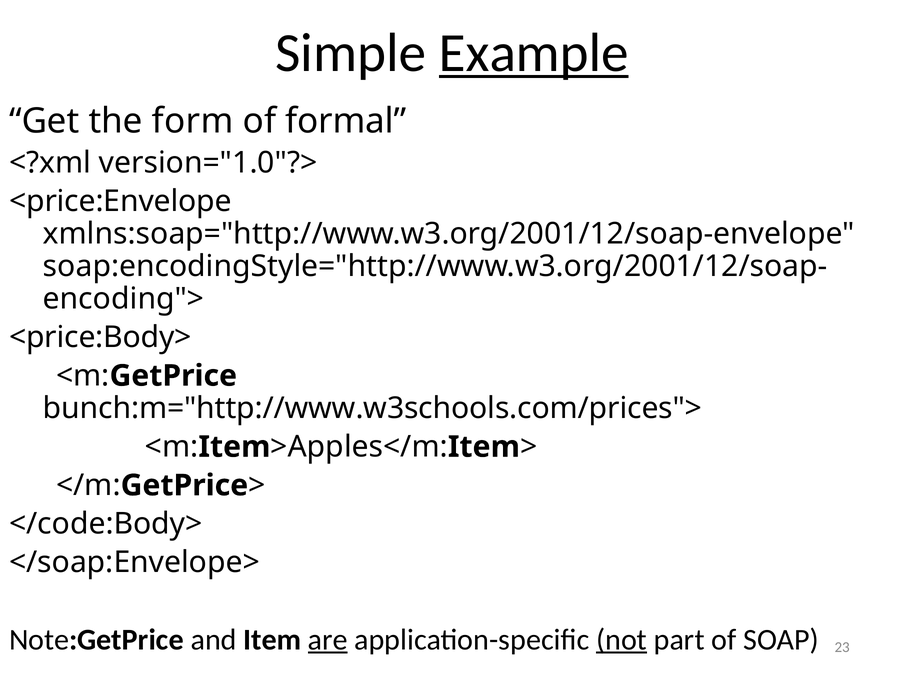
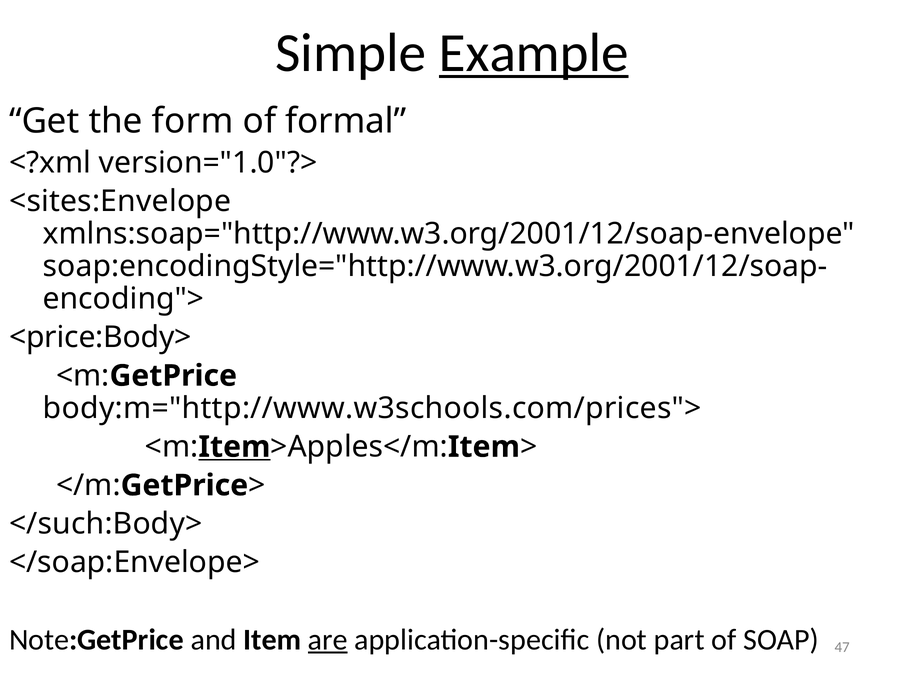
<price:Envelope: <price:Envelope -> <sites:Envelope (120, 201)
bunch:m="http://www.w3schools.com/prices">: bunch:m="http://www.w3schools.com/prices"> -> body:m="http://www.w3schools.com/prices"> (372, 408)
Item underline: none -> present (234, 447)
</code:Body>: </code:Body> -> </such:Body> (106, 524)
not underline: present -> none (622, 640)
23: 23 -> 47 (842, 647)
